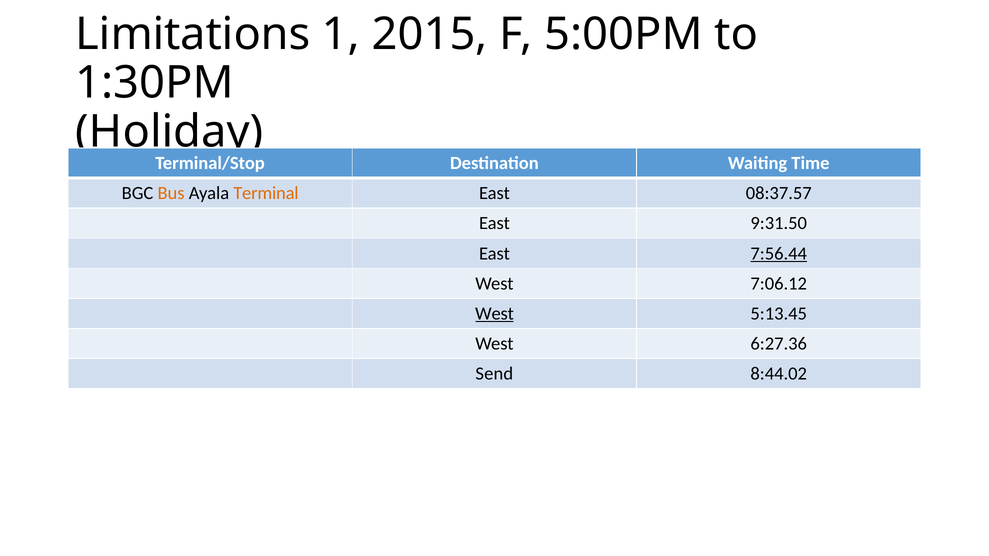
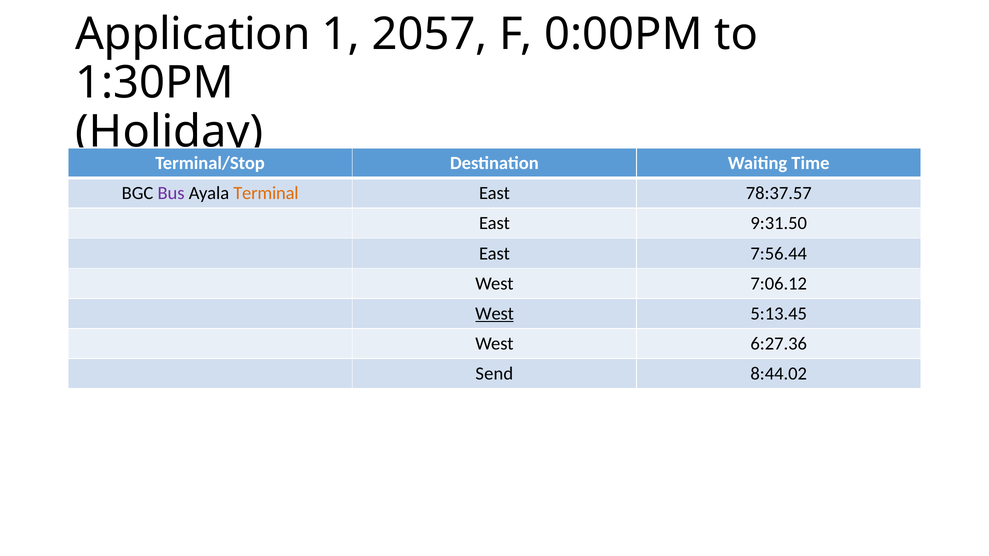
Limitations: Limitations -> Application (193, 34)
2015: 2015 -> 2057 (430, 34)
5:00PM: 5:00PM -> 0:00PM (623, 34)
Bus colour: orange -> purple (171, 193)
08:37.57: 08:37.57 -> 78:37.57 (779, 193)
7:56.44 underline: present -> none (779, 254)
